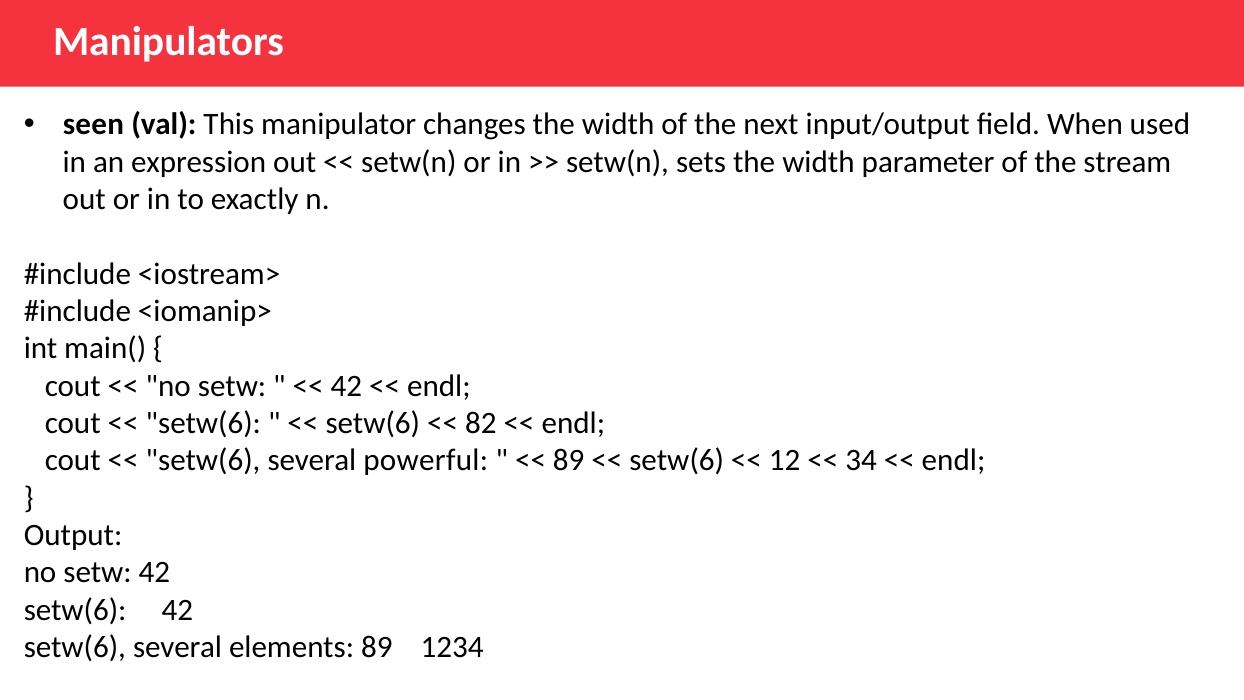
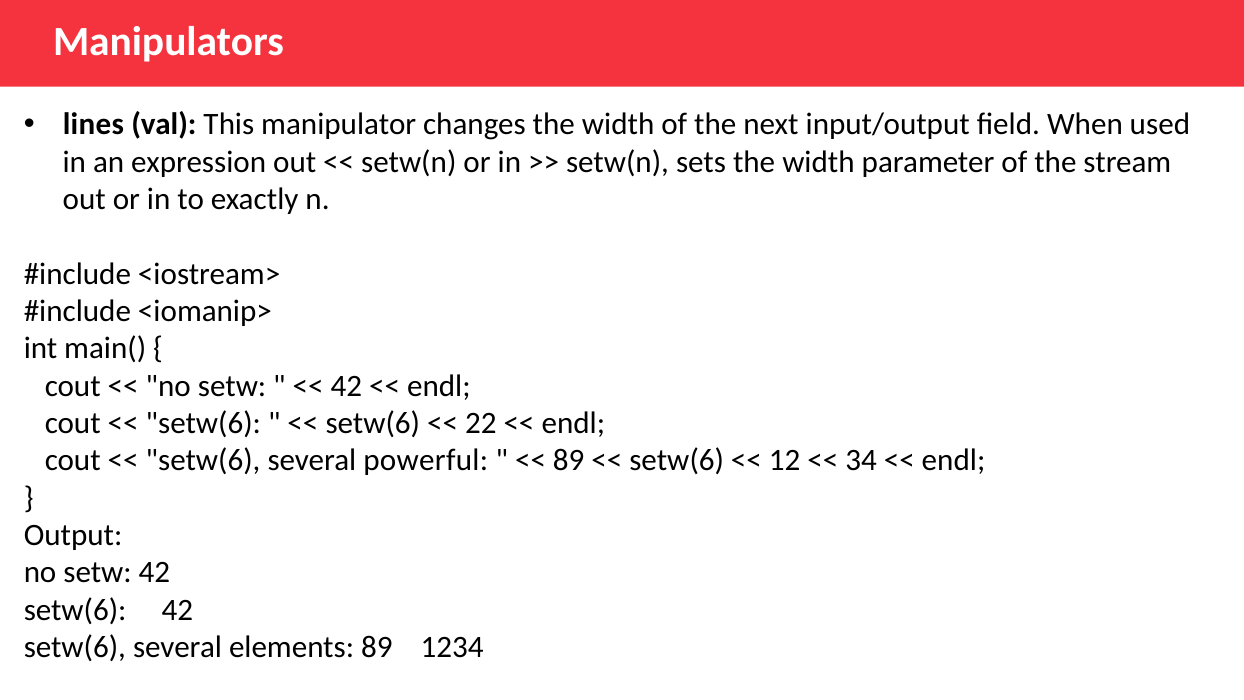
seen: seen -> lines (93, 125)
82: 82 -> 22 (481, 423)
